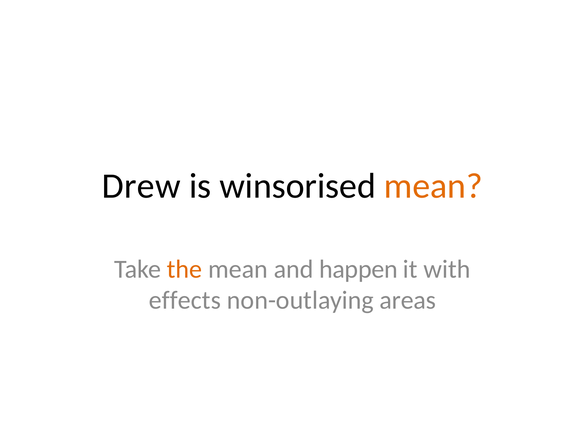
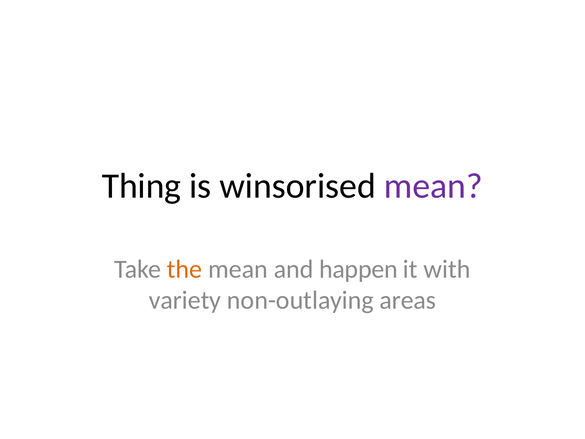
Drew: Drew -> Thing (141, 186)
mean colour: orange -> purple (433, 186)
effects: effects -> variety (185, 300)
